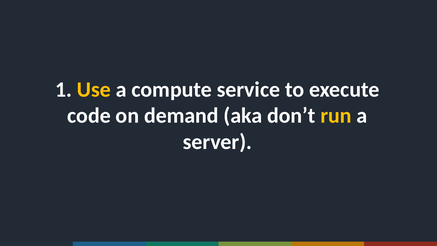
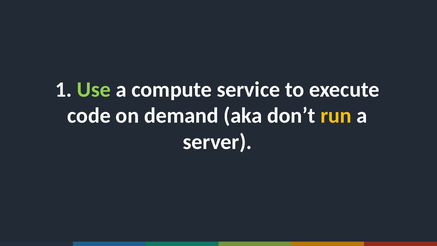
Use colour: yellow -> light green (94, 89)
